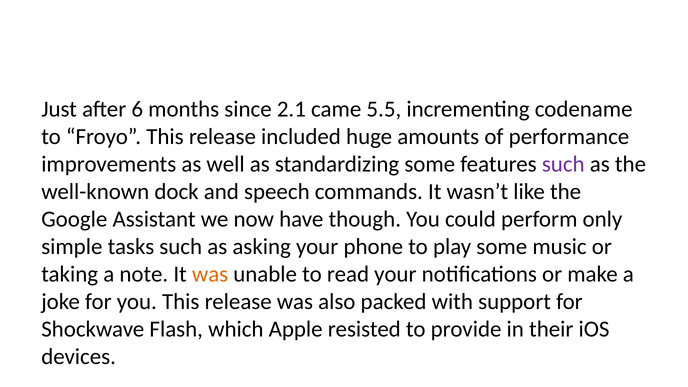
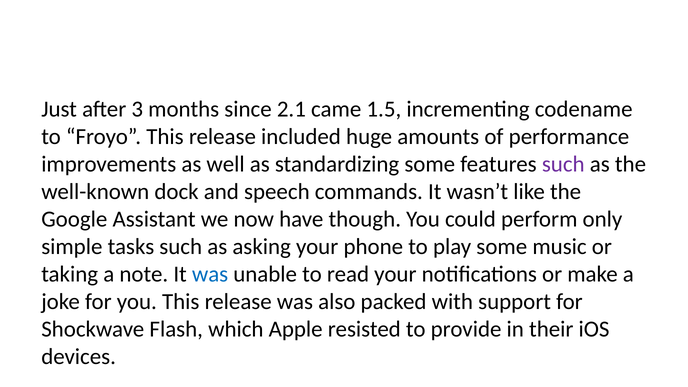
6: 6 -> 3 (137, 109)
5.5: 5.5 -> 1.5 (384, 109)
was colour: orange -> blue (210, 274)
